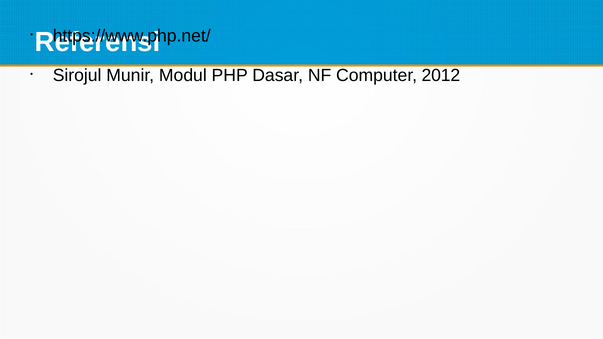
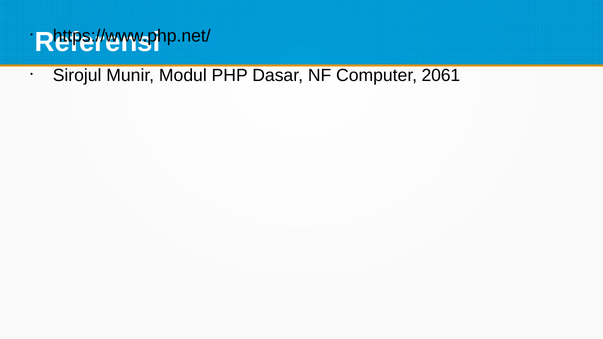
2012: 2012 -> 2061 (441, 75)
